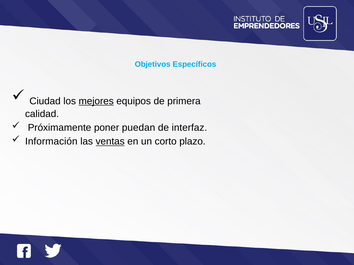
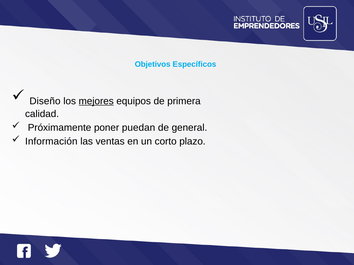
Ciudad: Ciudad -> Diseño (45, 101)
interfaz: interfaz -> general (189, 128)
ventas underline: present -> none (110, 142)
